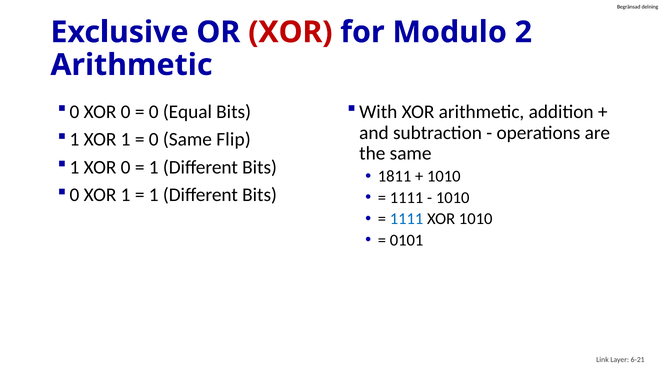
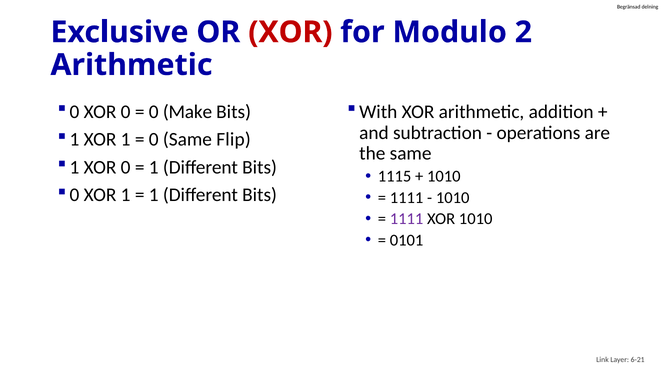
Equal: Equal -> Make (188, 112)
1811: 1811 -> 1115 (395, 176)
1111 colour: blue -> purple (407, 219)
